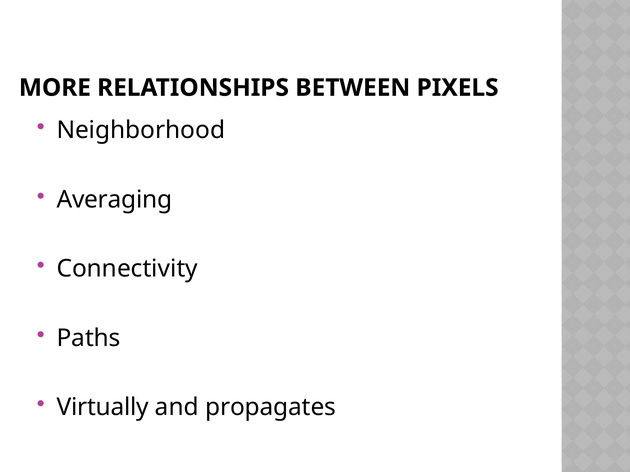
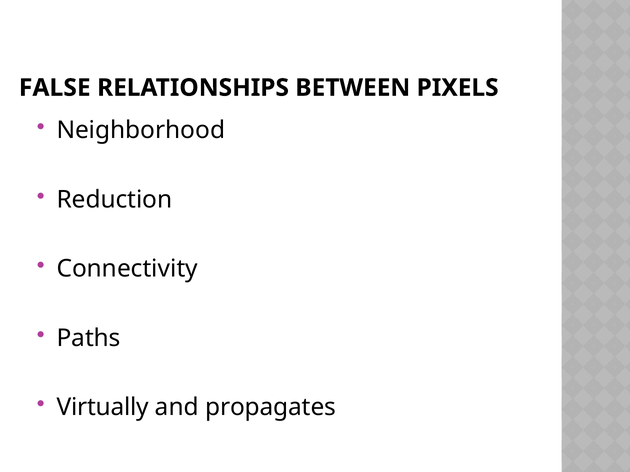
MORE: MORE -> FALSE (55, 88)
Averaging: Averaging -> Reduction (114, 200)
